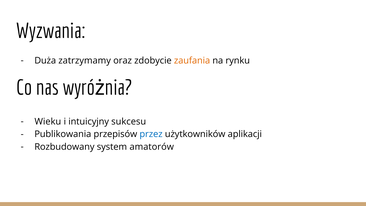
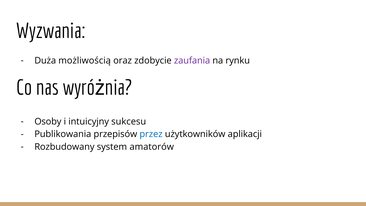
zatrzymamy: zatrzymamy -> możliwością (85, 60)
zaufania colour: orange -> purple (192, 60)
Wieku: Wieku -> Osoby (48, 121)
